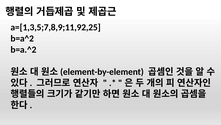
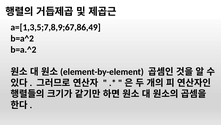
a=[1,3,5;7,8,9;11,92,25: a=[1,3,5;7,8,9;11,92,25 -> a=[1,3,5;7,8,9;67,86,49 (56, 27)
